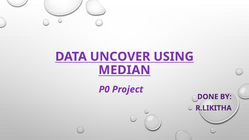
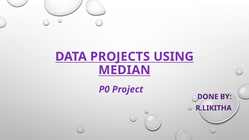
UNCOVER: UNCOVER -> PROJECTS (120, 57)
